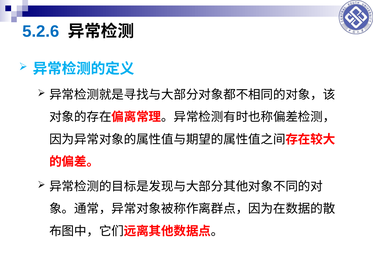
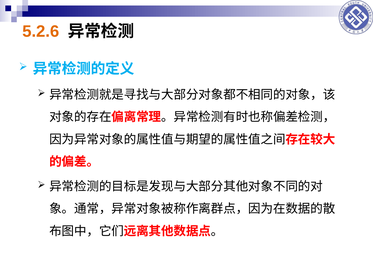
5.2.6 colour: blue -> orange (41, 32)
